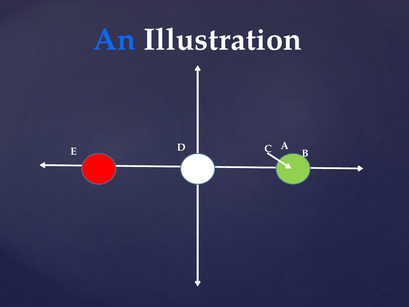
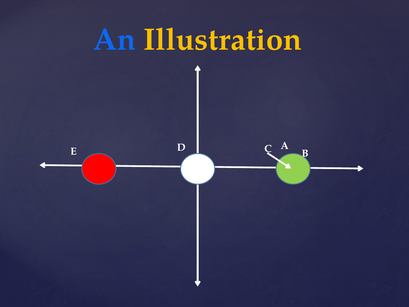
Illustration colour: white -> yellow (223, 40)
